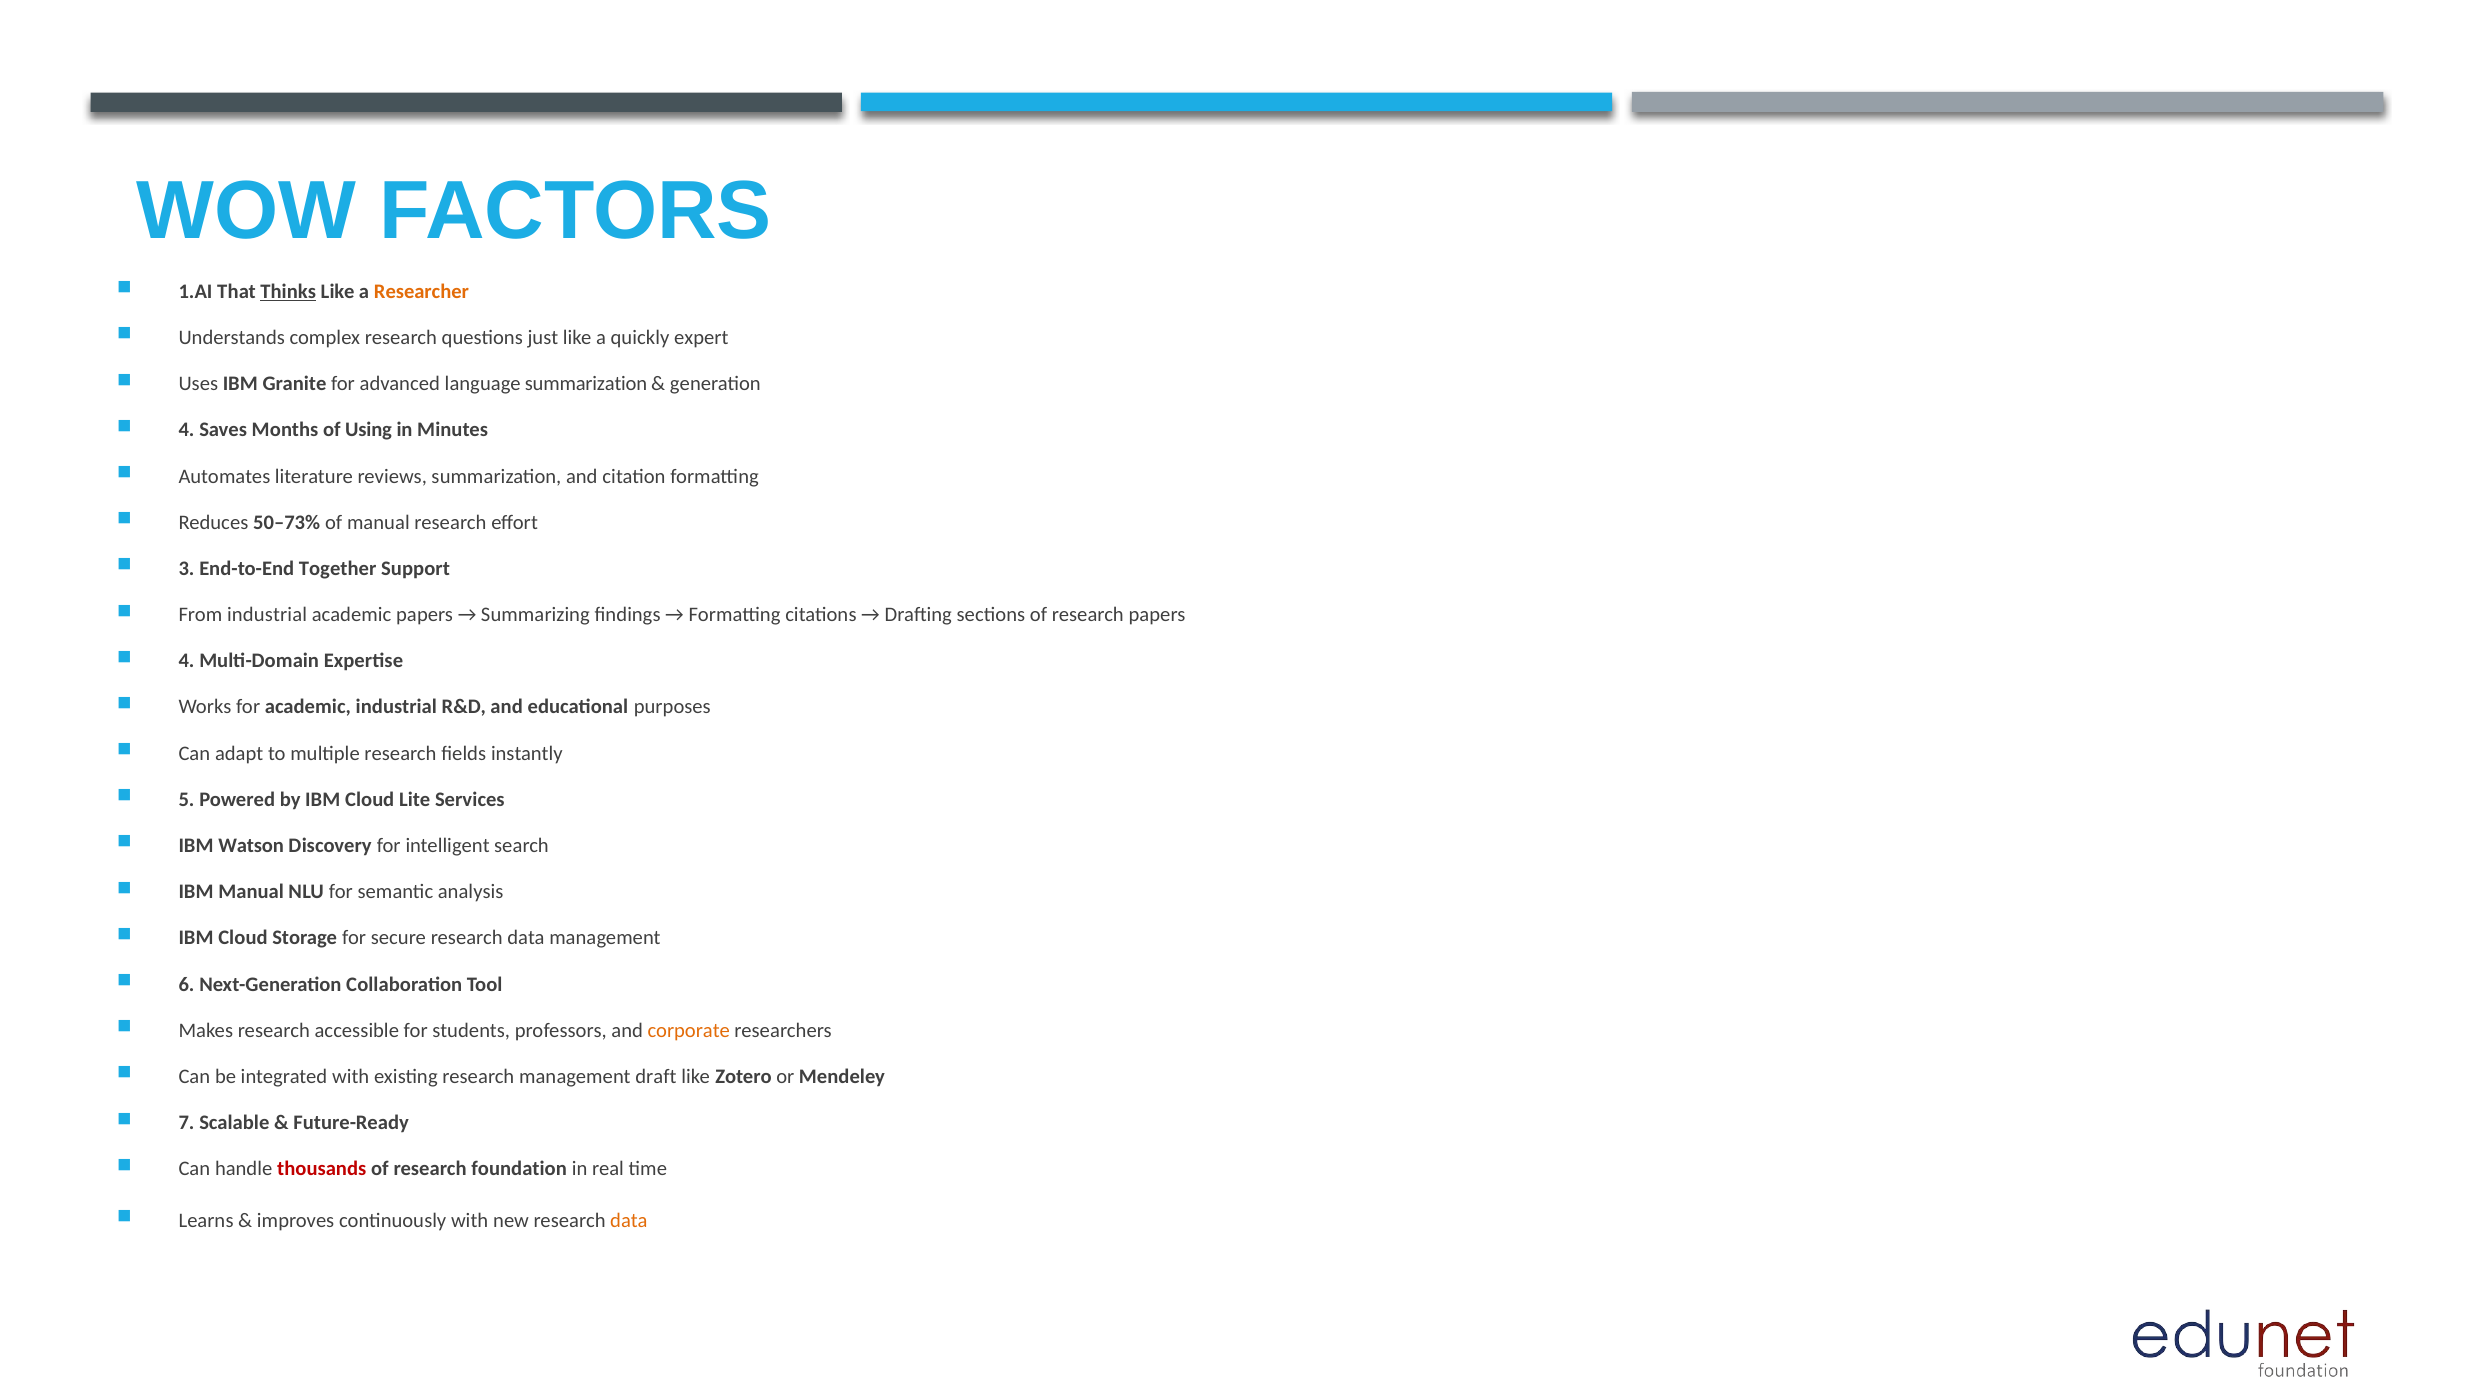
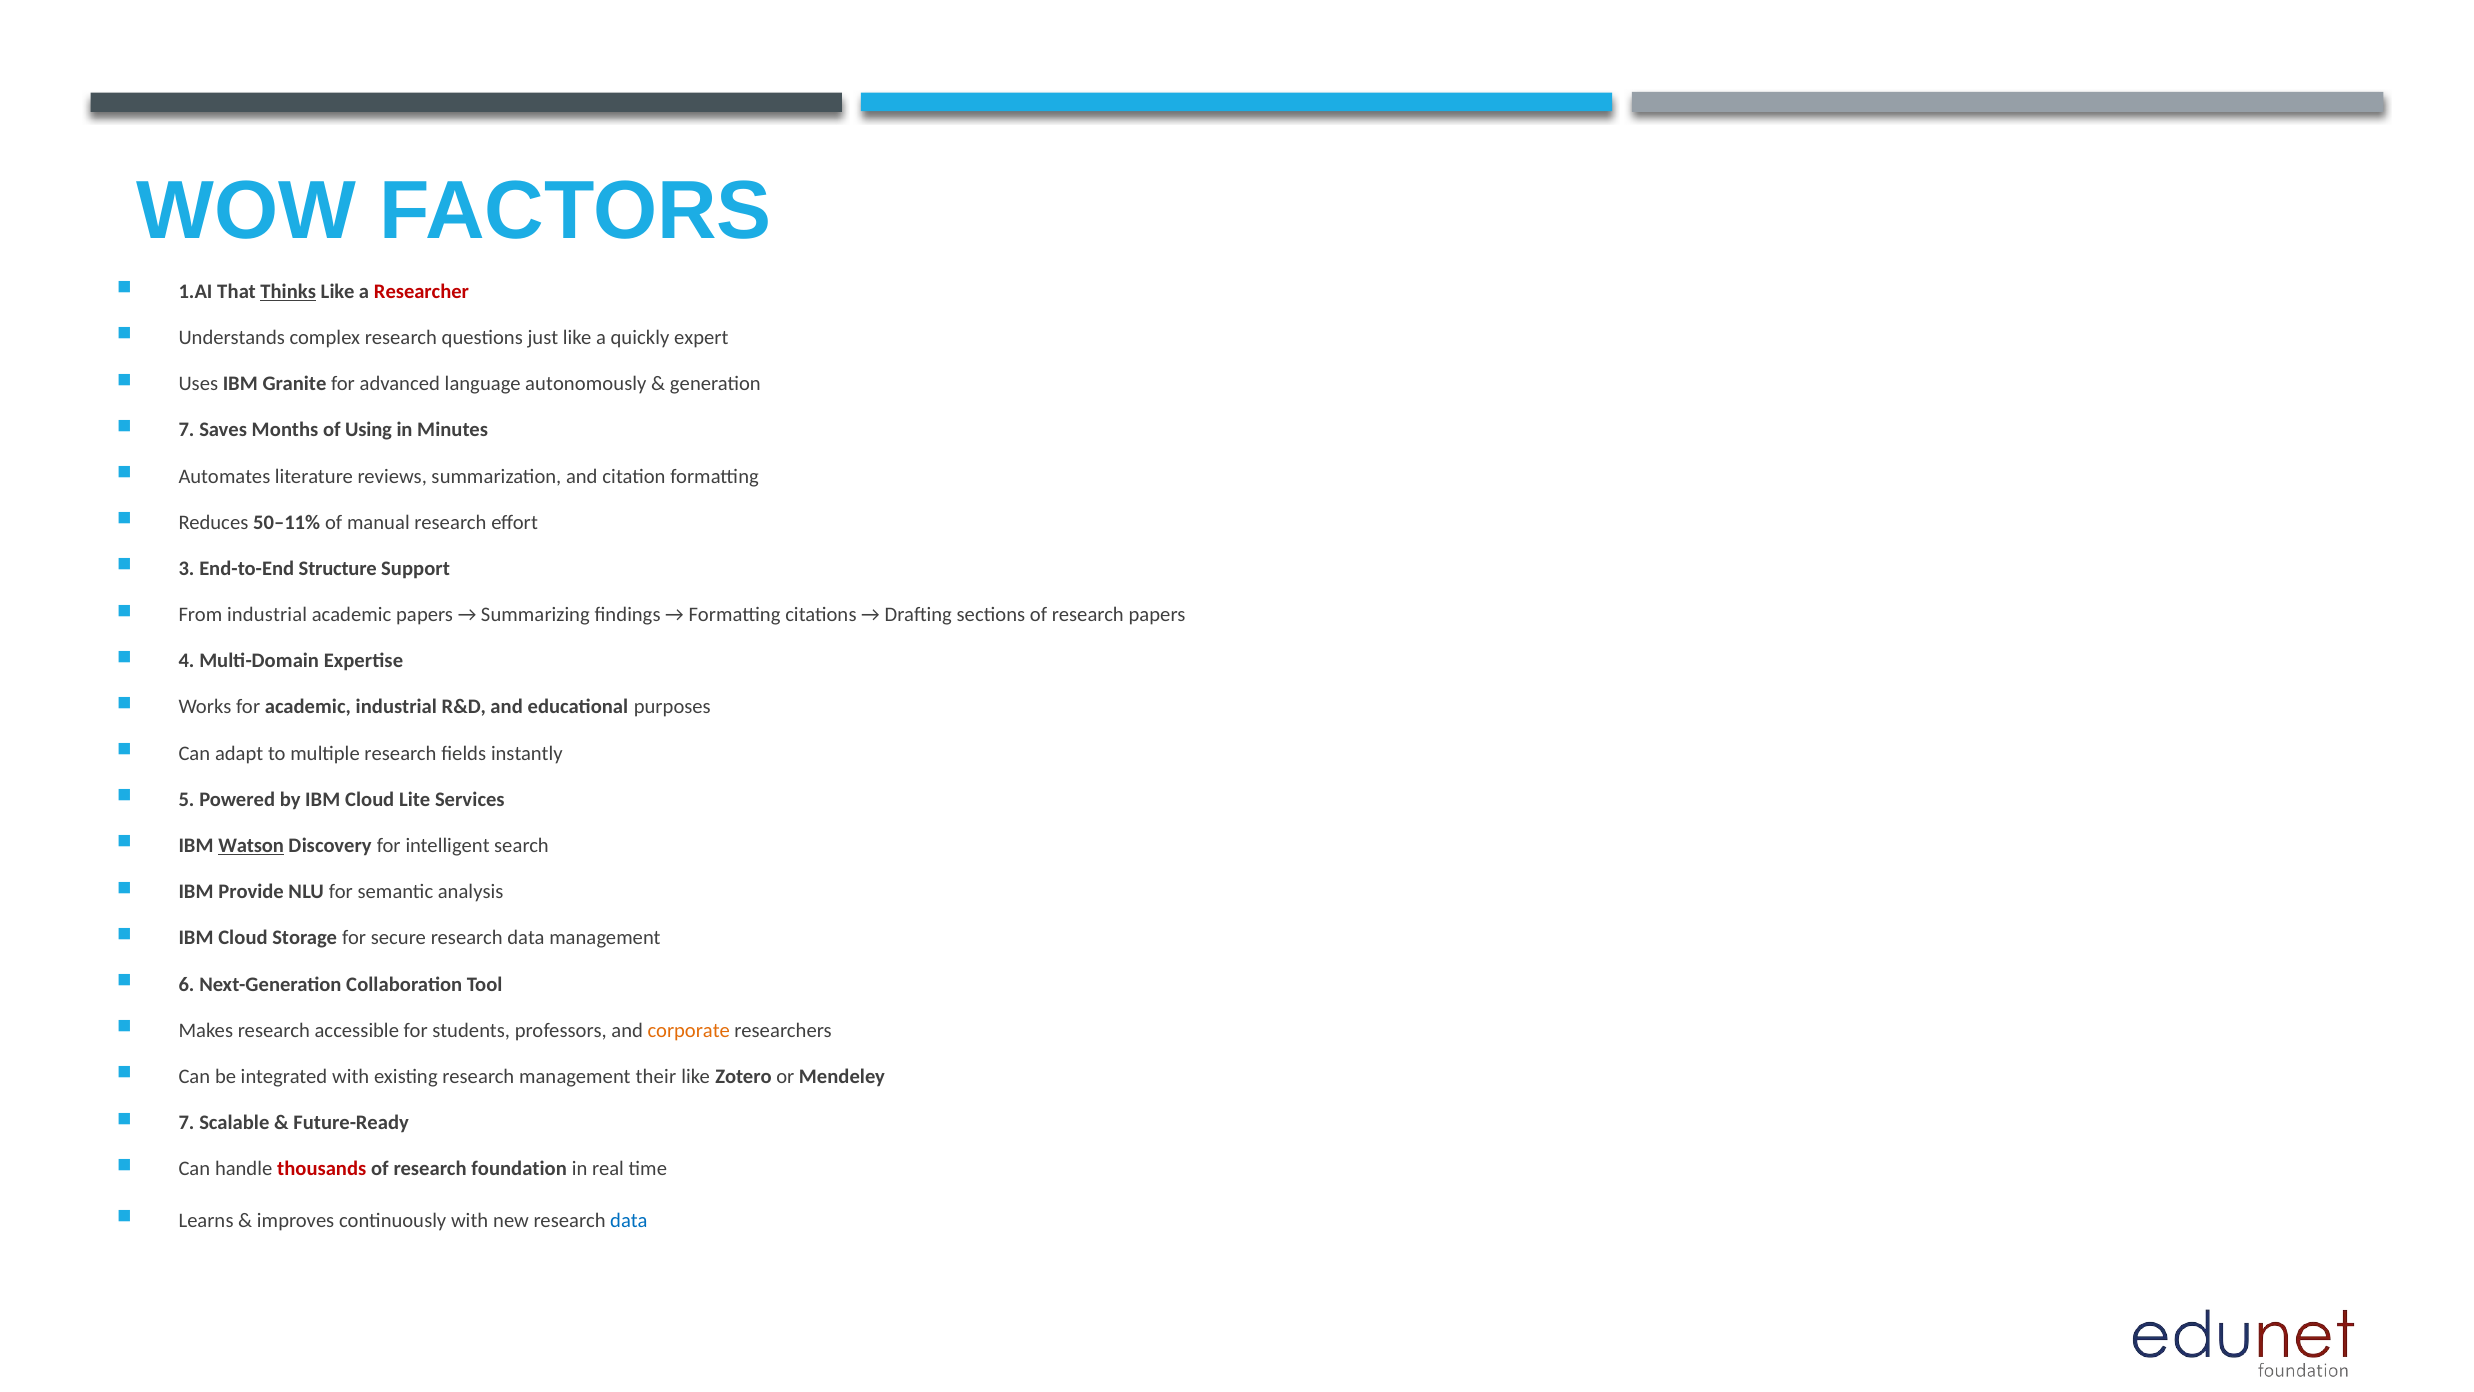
Researcher colour: orange -> red (421, 291)
language summarization: summarization -> autonomously (586, 384)
4: 4 -> 7 (187, 430)
50–73%: 50–73% -> 50–11% (287, 522)
Together: Together -> Structure (338, 568)
Watson underline: none -> present (251, 845)
IBM Manual: Manual -> Provide (251, 892)
draft: draft -> their (656, 1076)
data colour: orange -> blue (629, 1220)
